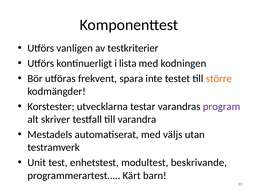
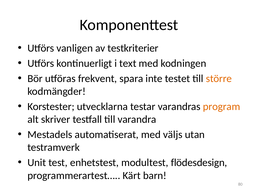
lista: lista -> text (128, 64)
program colour: purple -> orange (222, 107)
beskrivande: beskrivande -> flödesdesign (199, 163)
